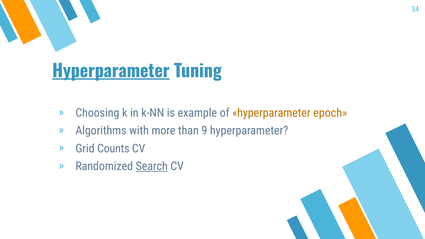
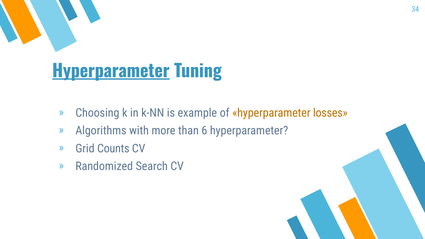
epoch: epoch -> losses (330, 113)
9: 9 -> 6 (204, 131)
Search underline: present -> none (152, 166)
